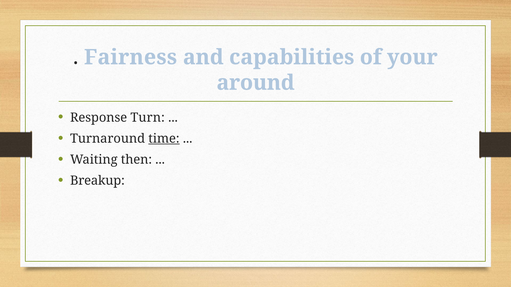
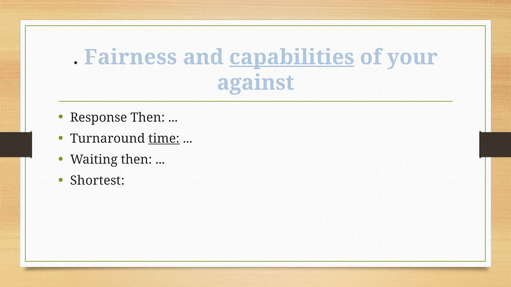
capabilities underline: none -> present (292, 57)
around: around -> against (256, 83)
Response Turn: Turn -> Then (148, 118)
Breakup: Breakup -> Shortest (97, 181)
